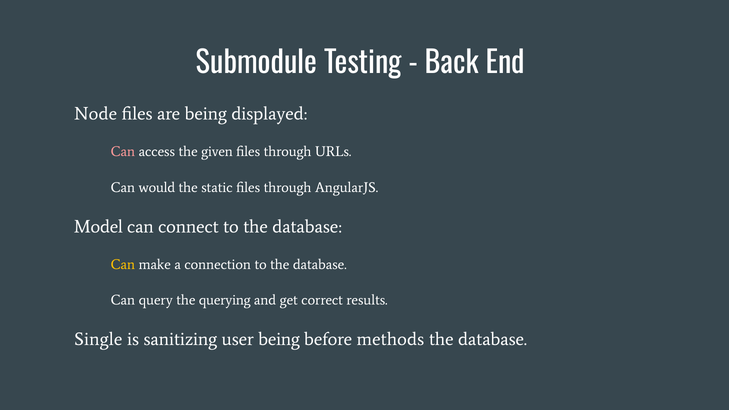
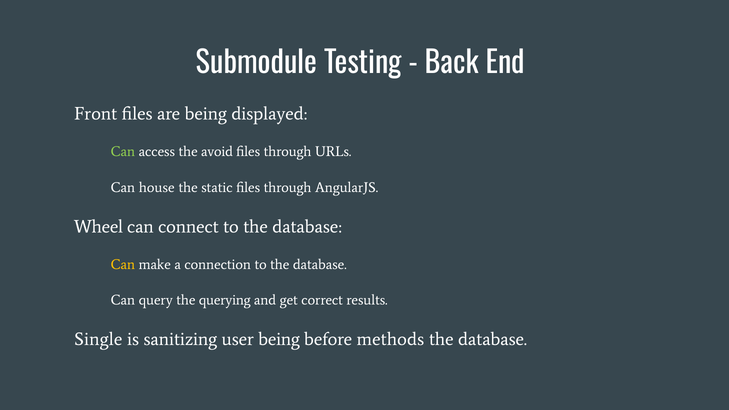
Node: Node -> Front (96, 114)
Can colour: pink -> light green (123, 152)
given: given -> avoid (217, 152)
would: would -> house (157, 187)
Model: Model -> Wheel (98, 227)
